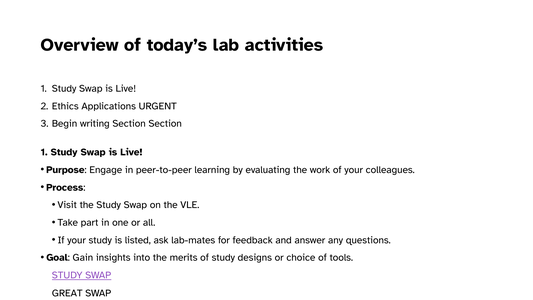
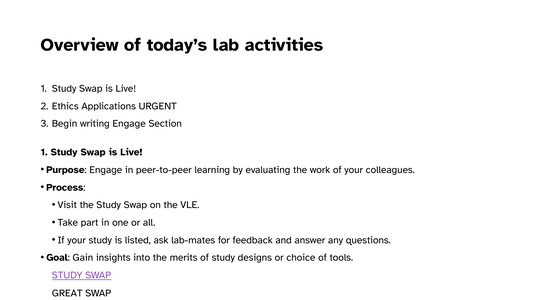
writing Section: Section -> Engage (129, 124)
